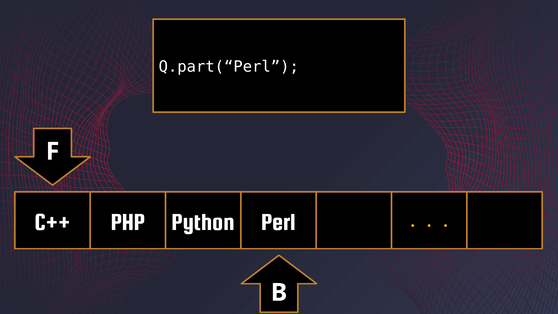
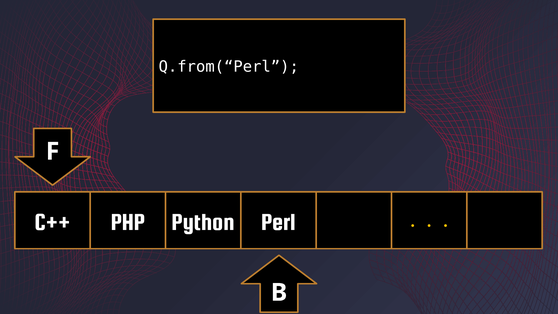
Q.part(“Perl: Q.part(“Perl -> Q.from(“Perl (229, 67)
